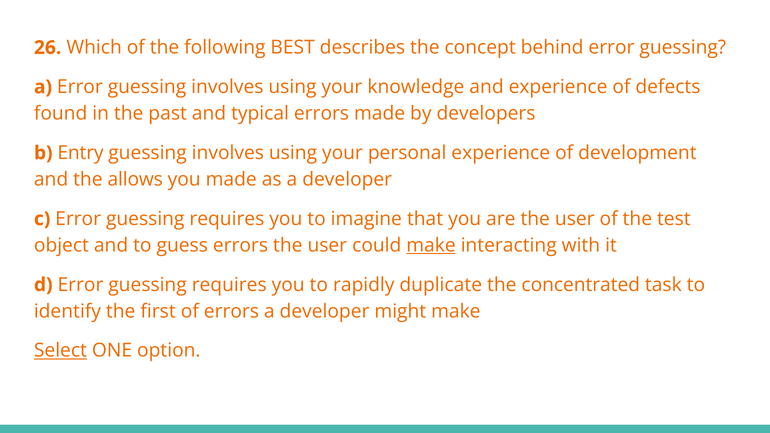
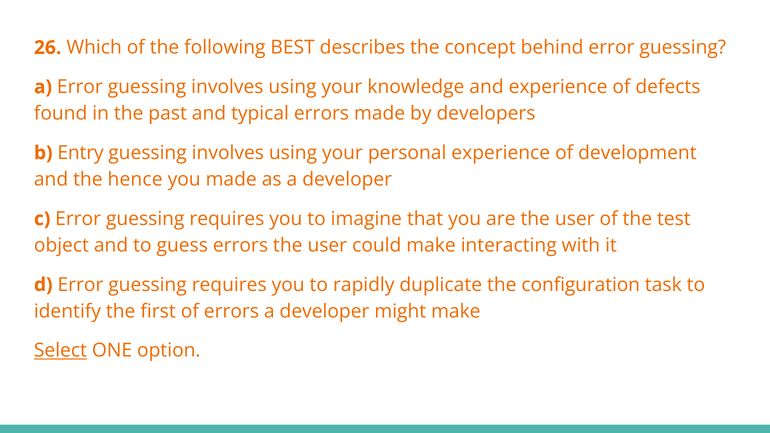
allows: allows -> hence (135, 180)
make underline: present -> none (431, 245)
concentrated: concentrated -> configuration (581, 285)
